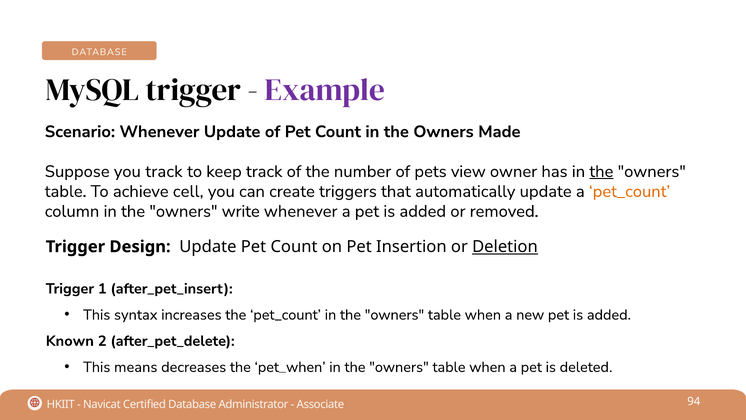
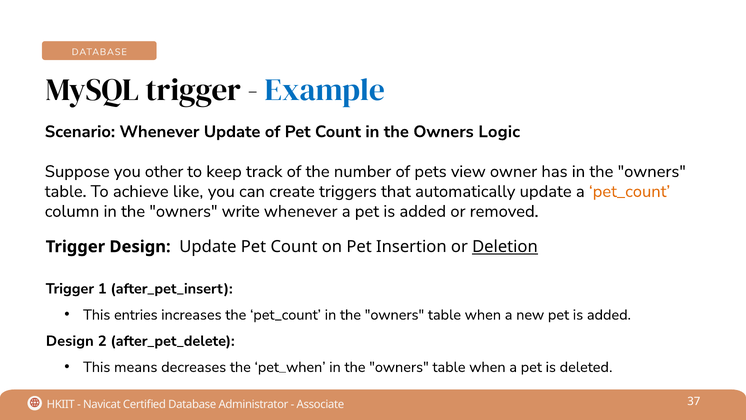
Example colour: purple -> blue (325, 90)
Made: Made -> Logic (499, 132)
you track: track -> other (164, 171)
the underline: present -> none (601, 171)
cell: cell -> like (188, 191)
syntax: syntax -> entries (136, 315)
Known: Known -> Design (70, 341)
94: 94 -> 37 (694, 401)
